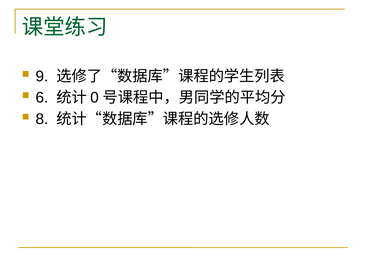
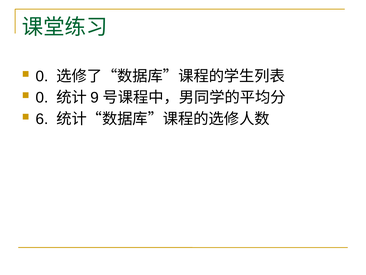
9: 9 -> 0 (42, 76)
6: 6 -> 0 (42, 97)
0: 0 -> 9 (95, 97)
8: 8 -> 6 (42, 119)
